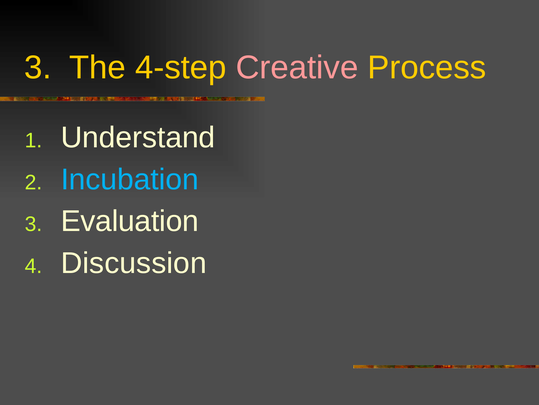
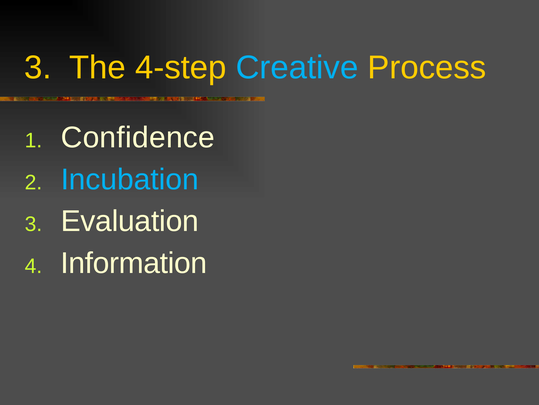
Creative colour: pink -> light blue (297, 67)
Understand: Understand -> Confidence (138, 137)
Discussion: Discussion -> Information (134, 263)
